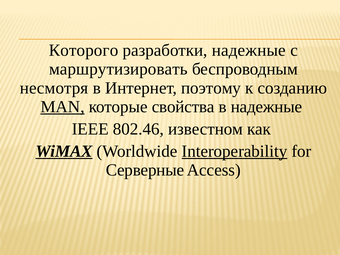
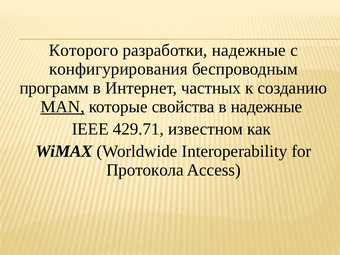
маршрутизировать: маршрутизировать -> конфигурирования (118, 69)
несмотря: несмотря -> программ (54, 88)
поэтому: поэтому -> частных (211, 88)
802.46: 802.46 -> 429.71 (138, 129)
WiMAX underline: present -> none (64, 151)
Interoperability underline: present -> none (234, 151)
Серверные: Серверные -> Протокола (145, 170)
